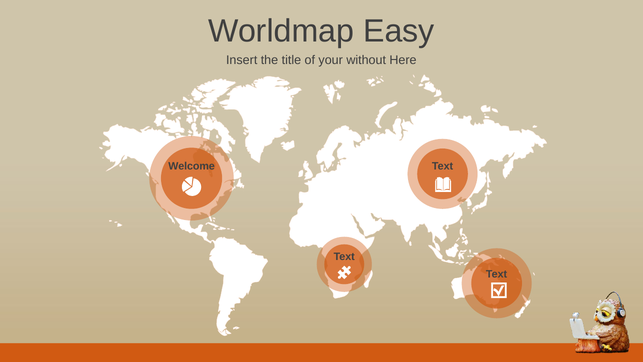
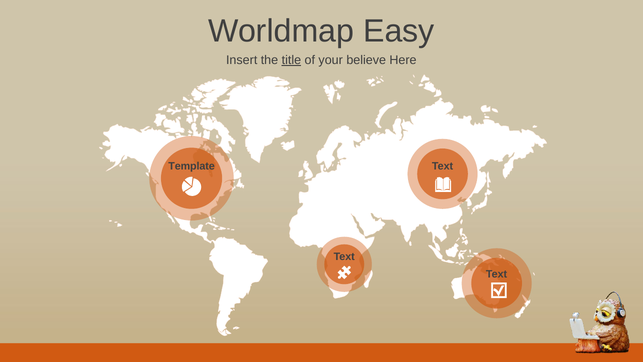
title underline: none -> present (291, 60)
without: without -> believe (366, 60)
Welcome: Welcome -> Template (192, 166)
